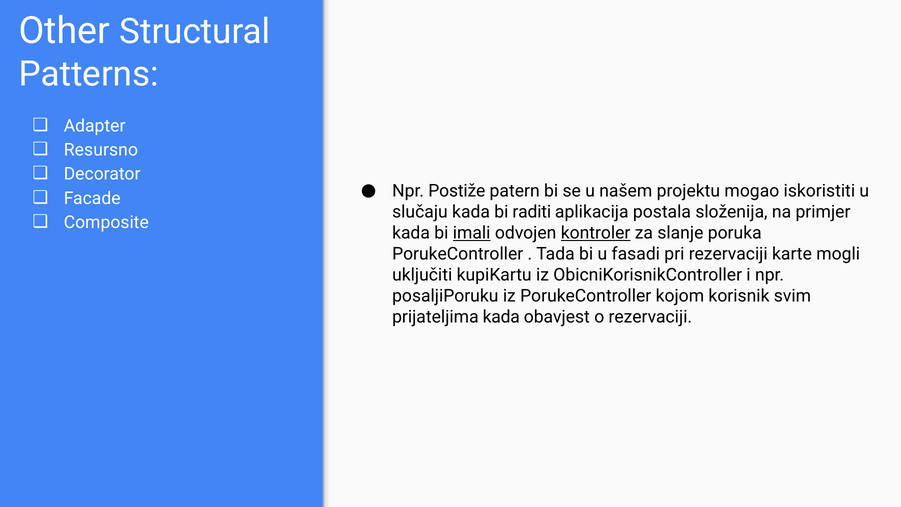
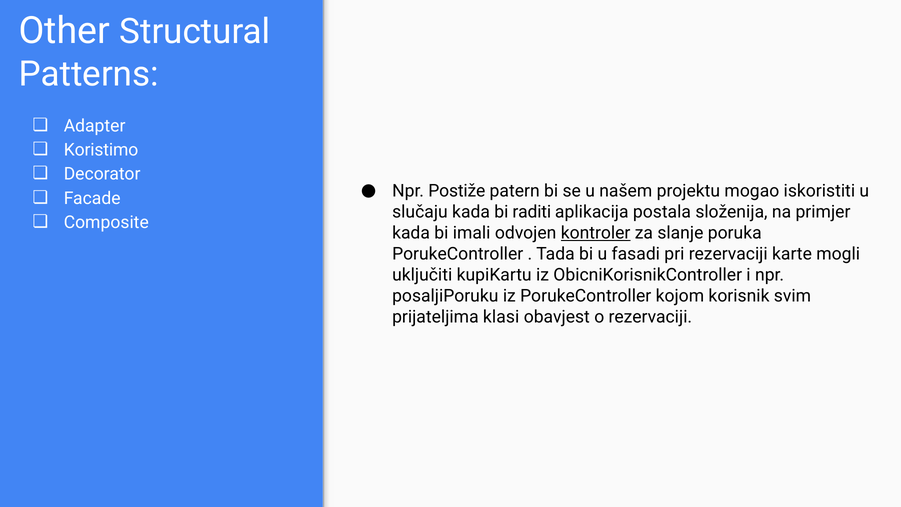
Resursno: Resursno -> Koristimo (101, 150)
imali underline: present -> none (472, 233)
prijateljima kada: kada -> klasi (501, 317)
